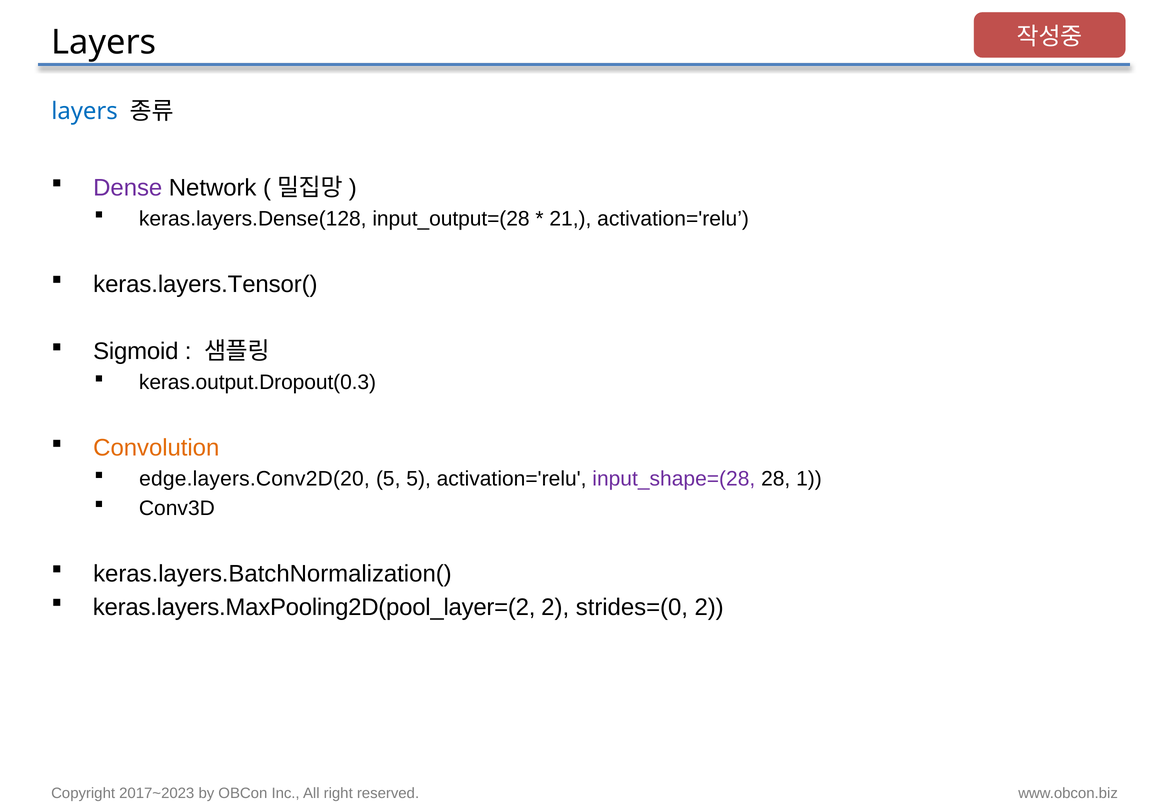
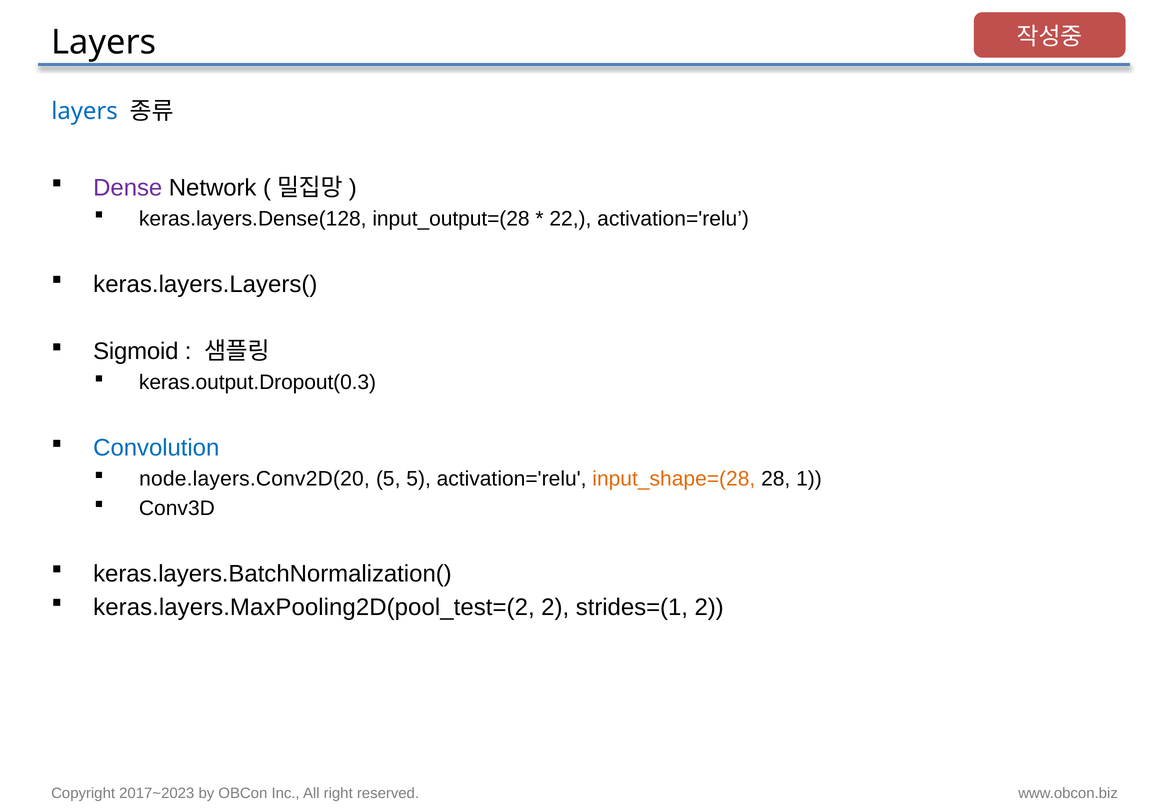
21: 21 -> 22 (570, 219)
keras.layers.Tensor(: keras.layers.Tensor( -> keras.layers.Layers( (205, 285)
Convolution colour: orange -> blue (156, 448)
edge.layers.Conv2D(20: edge.layers.Conv2D(20 -> node.layers.Conv2D(20 (254, 479)
input_shape=(28 colour: purple -> orange (674, 479)
keras.layers.MaxPooling2D(pool_layer=(2: keras.layers.MaxPooling2D(pool_layer=(2 -> keras.layers.MaxPooling2D(pool_test=(2 (314, 608)
strides=(0: strides=(0 -> strides=(1 (632, 608)
